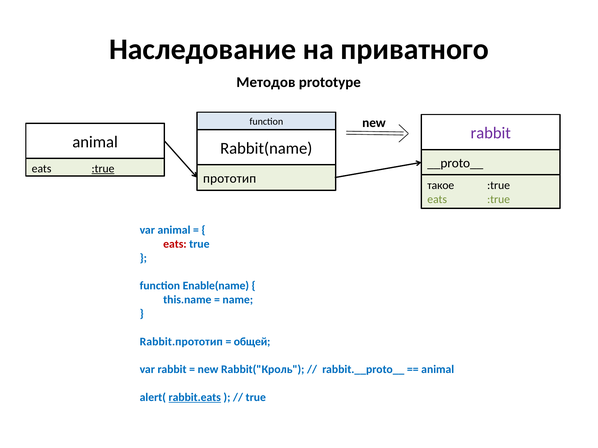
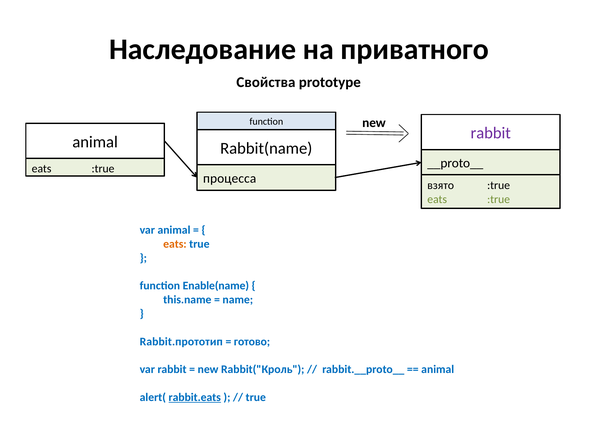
Методов: Методов -> Свойства (266, 82)
:true underline: present -> none (103, 169)
прототип: прототип -> процесса (230, 179)
такое: такое -> взято (441, 186)
eats colour: red -> orange (175, 244)
общей: общей -> готово (252, 342)
